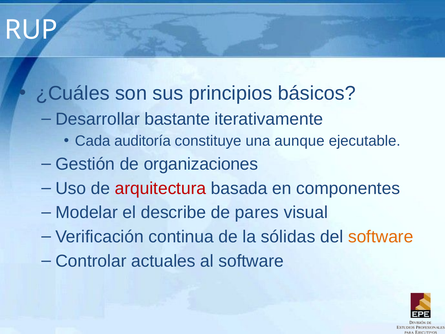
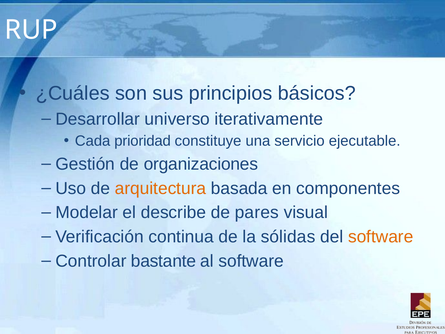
bastante: bastante -> universo (177, 119)
auditoría: auditoría -> prioridad (143, 141)
aunque: aunque -> servicio (300, 141)
arquitectura colour: red -> orange (160, 188)
actuales: actuales -> bastante (163, 261)
